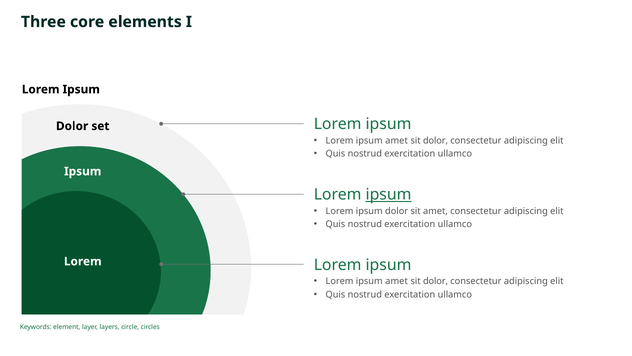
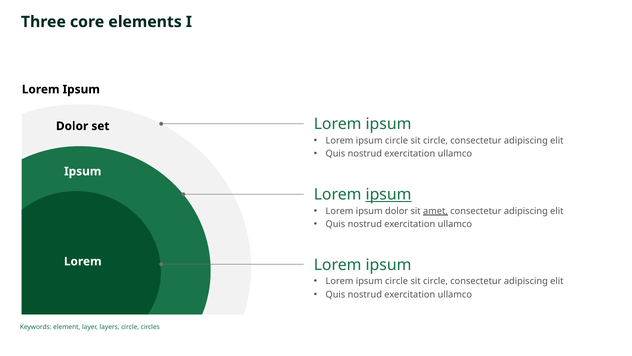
amet: amet -> circle (397, 140)
dolor: dolor -> circle (435, 140)
amet underline: none -> present (435, 211)
amet: amet -> circle (397, 281)
dolor: dolor -> circle (435, 281)
